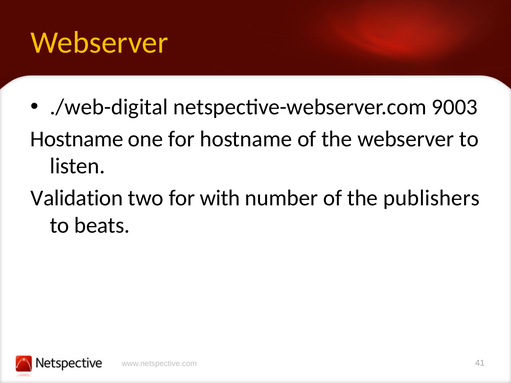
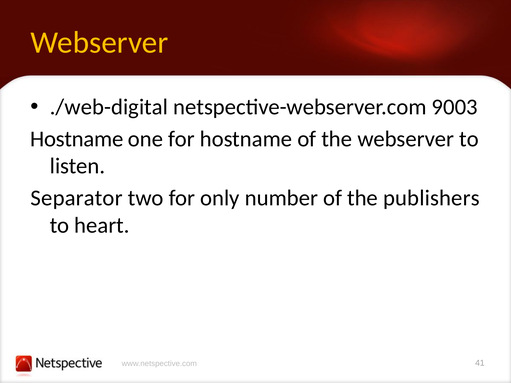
Validation: Validation -> Separator (77, 198)
with: with -> only (220, 198)
beats: beats -> heart (102, 225)
